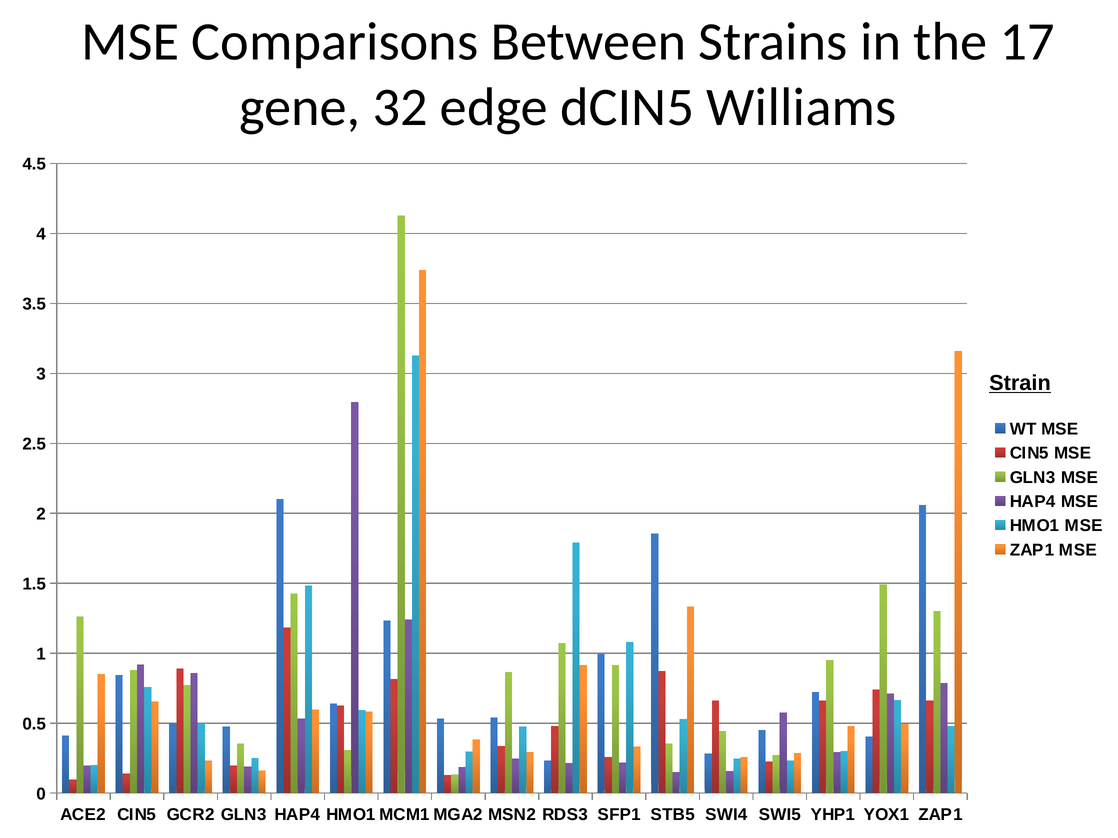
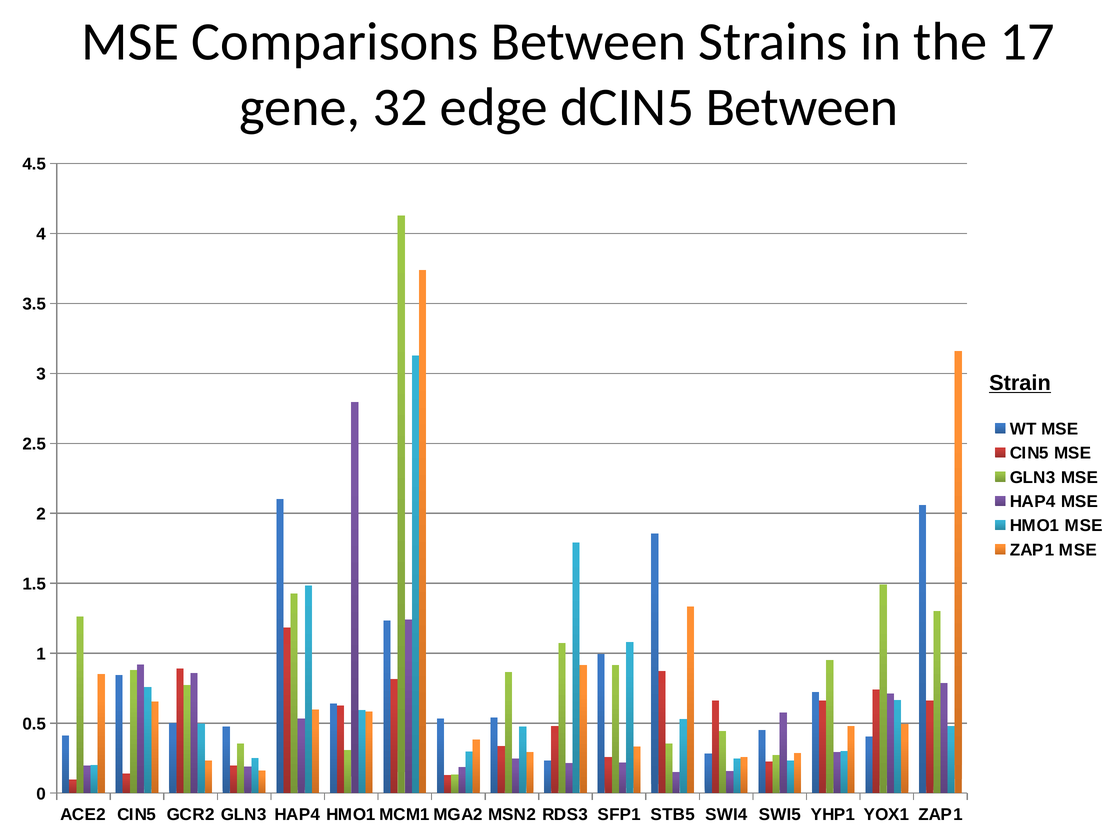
dCIN5 Williams: Williams -> Between (802, 107)
